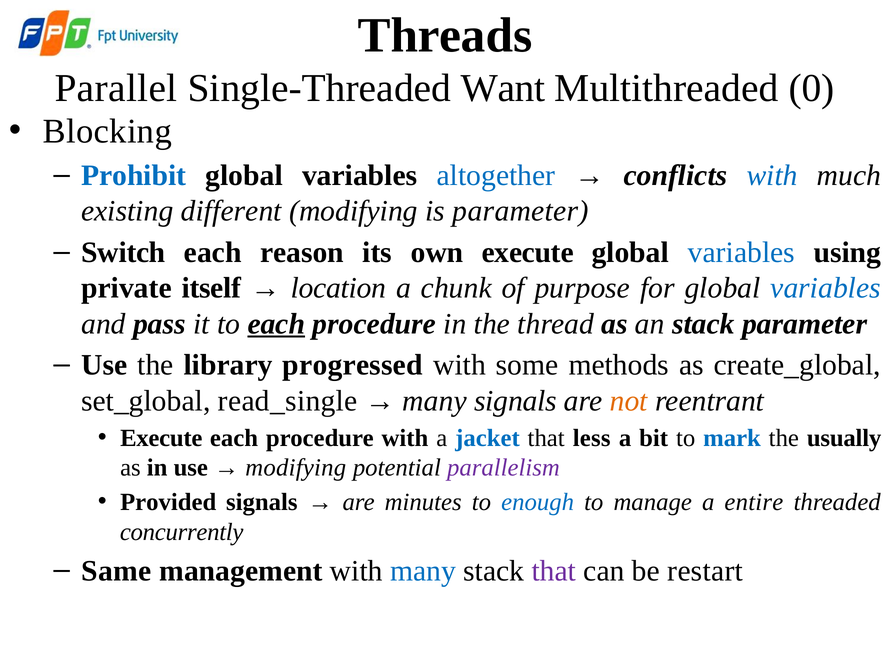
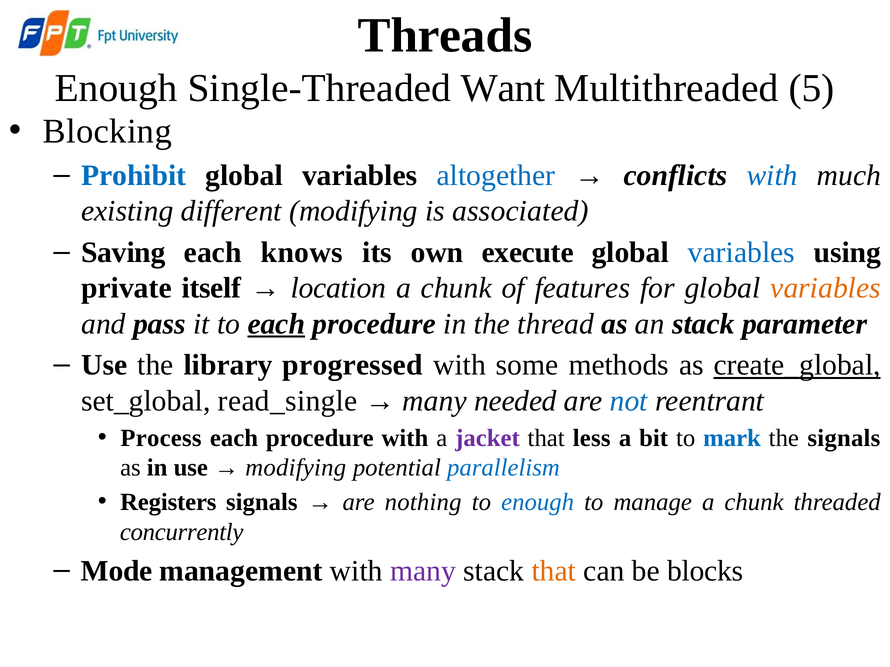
Parallel: Parallel -> Enough (116, 88)
0: 0 -> 5 (812, 88)
is parameter: parameter -> associated (521, 211)
Switch: Switch -> Saving (123, 253)
reason: reason -> knows (302, 253)
purpose: purpose -> features (582, 288)
variables colour: blue -> orange (826, 288)
create_global underline: none -> present (797, 365)
many signals: signals -> needed (515, 401)
not colour: orange -> blue (629, 401)
Execute: Execute -> Process (161, 438)
jacket colour: blue -> purple (488, 438)
the usually: usually -> signals (844, 438)
parallelism colour: purple -> blue (503, 468)
Provided: Provided -> Registers (168, 503)
minutes: minutes -> nothing (423, 503)
manage a entire: entire -> chunk (754, 503)
Same: Same -> Mode (117, 571)
many colour: blue -> purple (423, 571)
that colour: purple -> orange (554, 571)
restart: restart -> blocks (705, 571)
